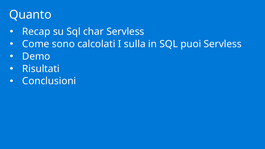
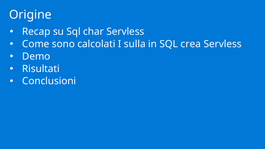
Quanto: Quanto -> Origine (30, 15)
puoi: puoi -> crea (191, 44)
